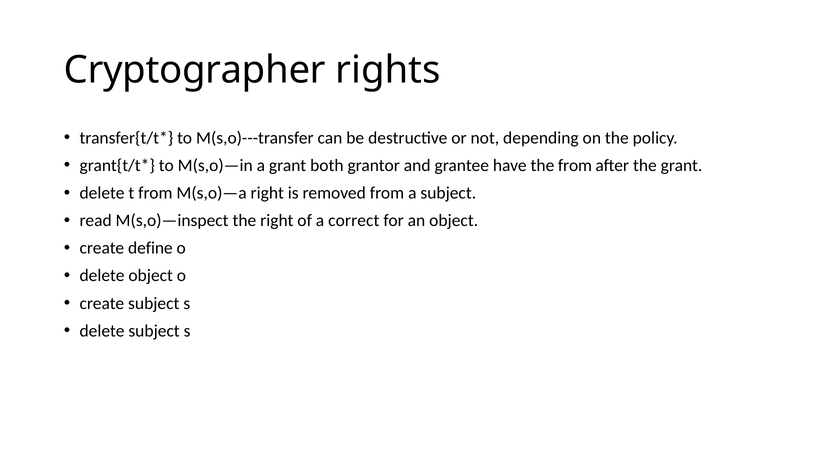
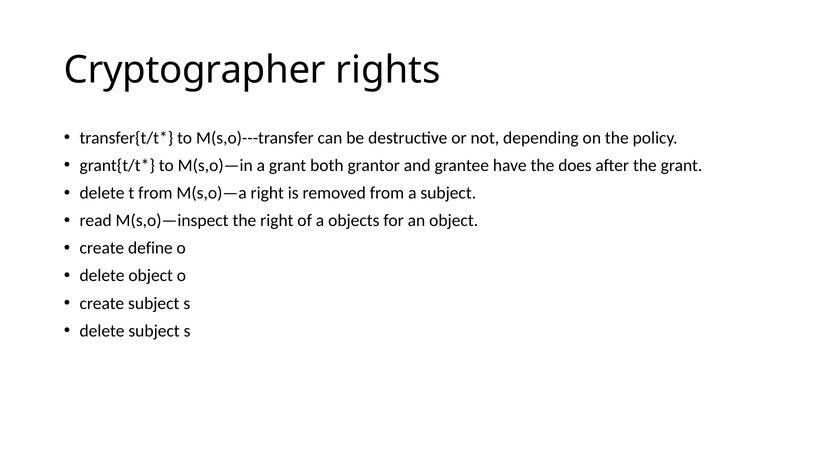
the from: from -> does (575, 166)
correct: correct -> objects (354, 221)
